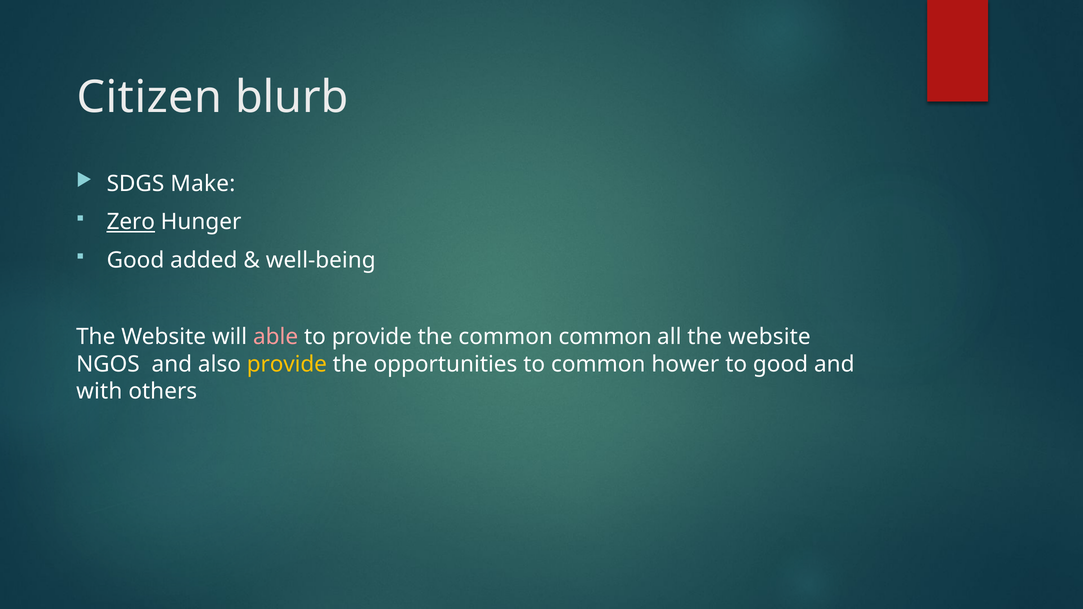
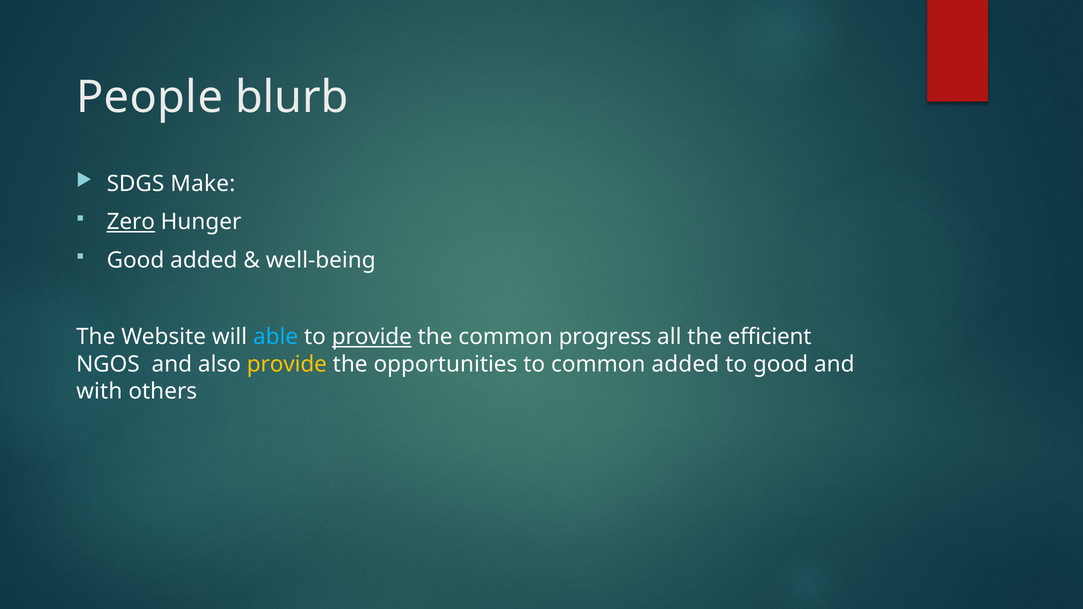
Citizen: Citizen -> People (150, 98)
able colour: pink -> light blue (276, 337)
provide underline: none -> present (372, 337)
common common: common -> progress (605, 337)
all the website: website -> efficient (770, 337)
common hower: hower -> added (685, 364)
